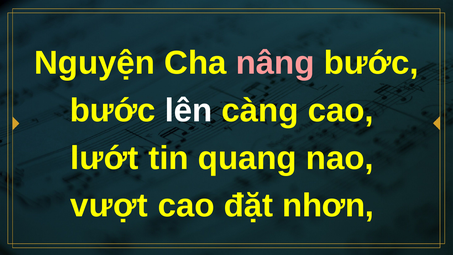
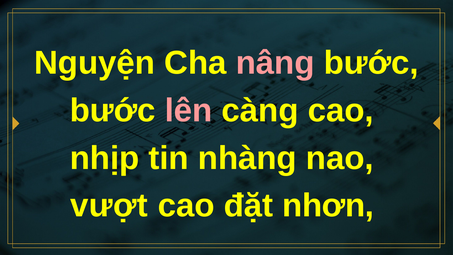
lên colour: white -> pink (189, 110)
lướt: lướt -> nhịp (105, 158)
quang: quang -> nhàng (247, 158)
